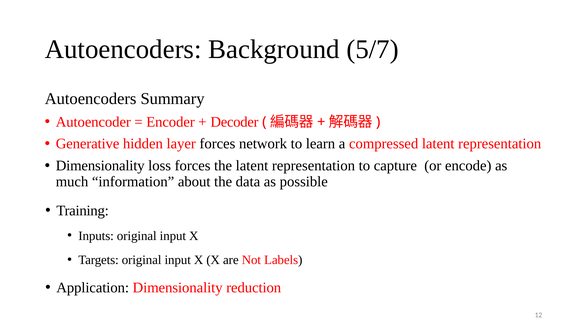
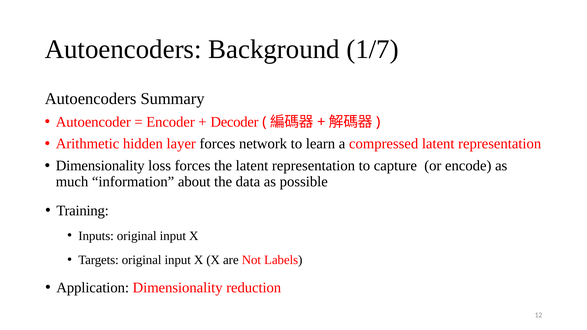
5/7: 5/7 -> 1/7 (373, 49)
Generative: Generative -> Arithmetic (88, 144)
